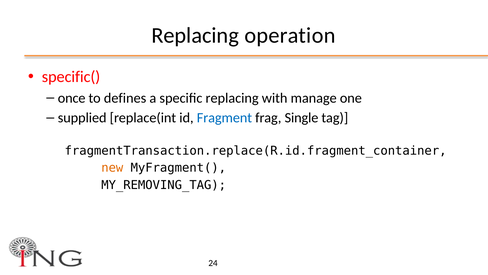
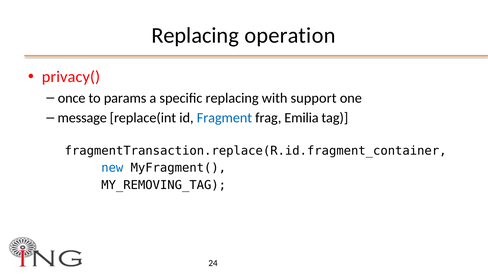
specific(: specific( -> privacy( (71, 77)
defines: defines -> params (125, 98)
manage: manage -> support (314, 98)
supplied: supplied -> message (82, 118)
Single: Single -> Emilia (302, 118)
new colour: orange -> blue (112, 168)
